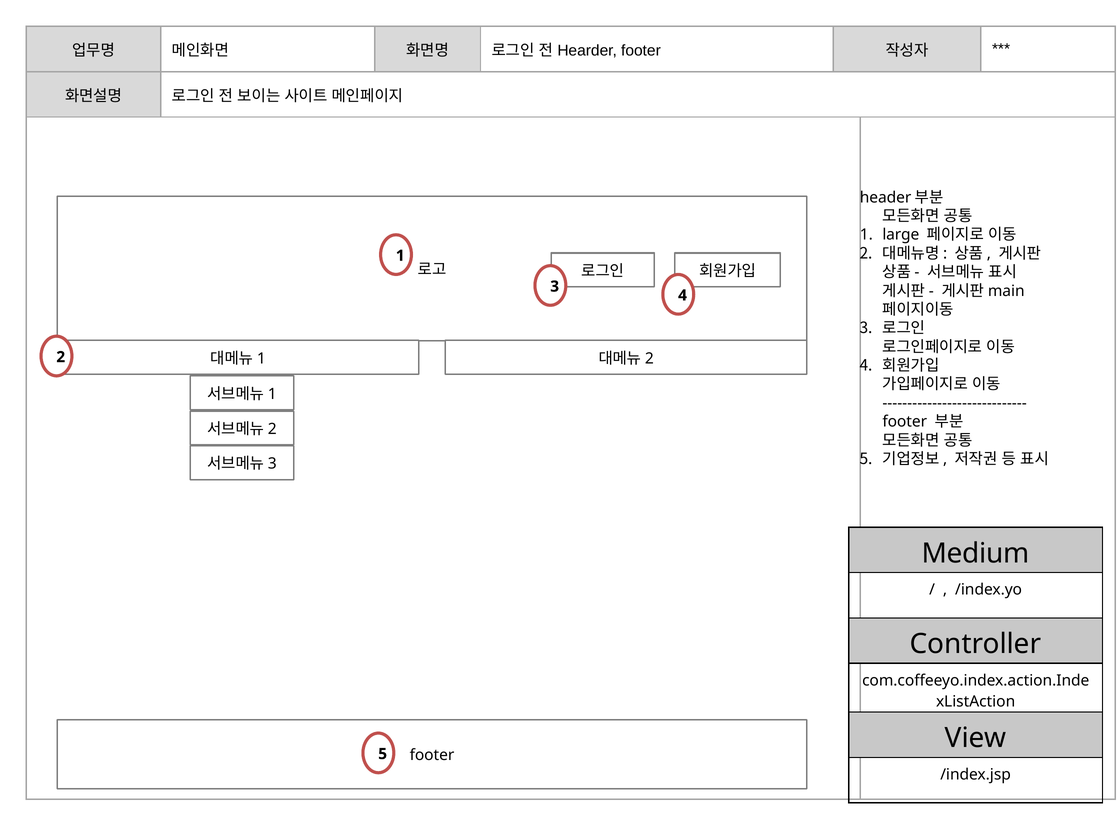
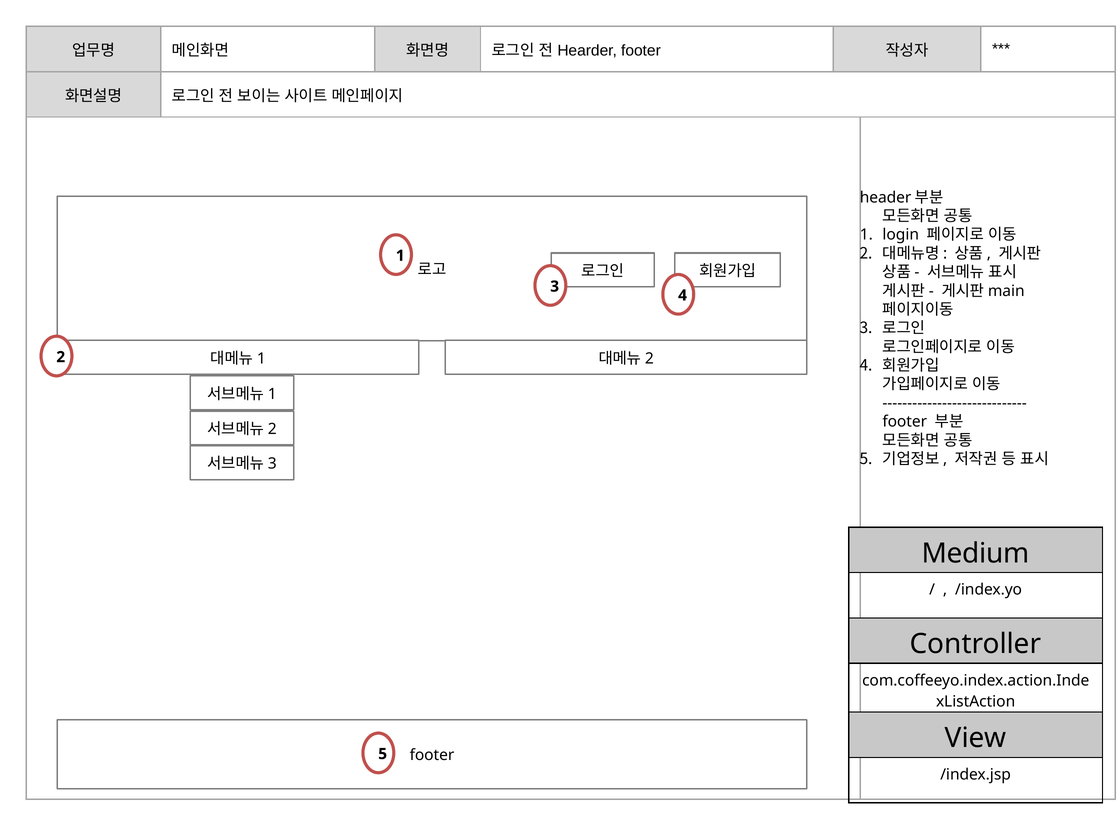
large: large -> login (901, 235)
